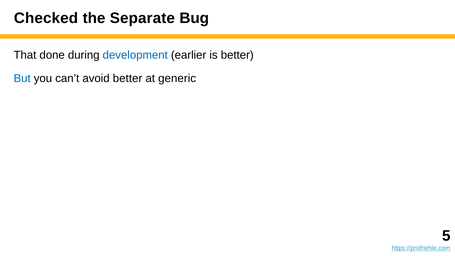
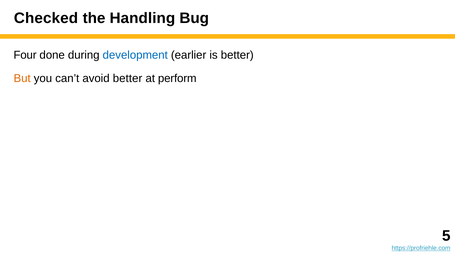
Separate: Separate -> Handling (142, 18)
That: That -> Four (25, 55)
But colour: blue -> orange (22, 78)
generic: generic -> perform (177, 78)
